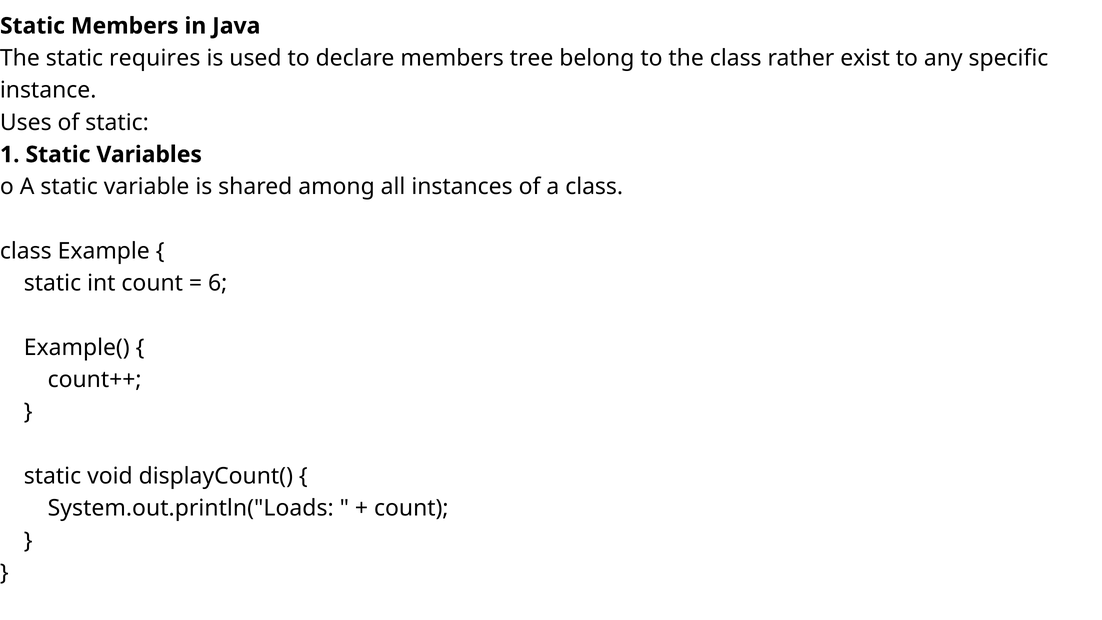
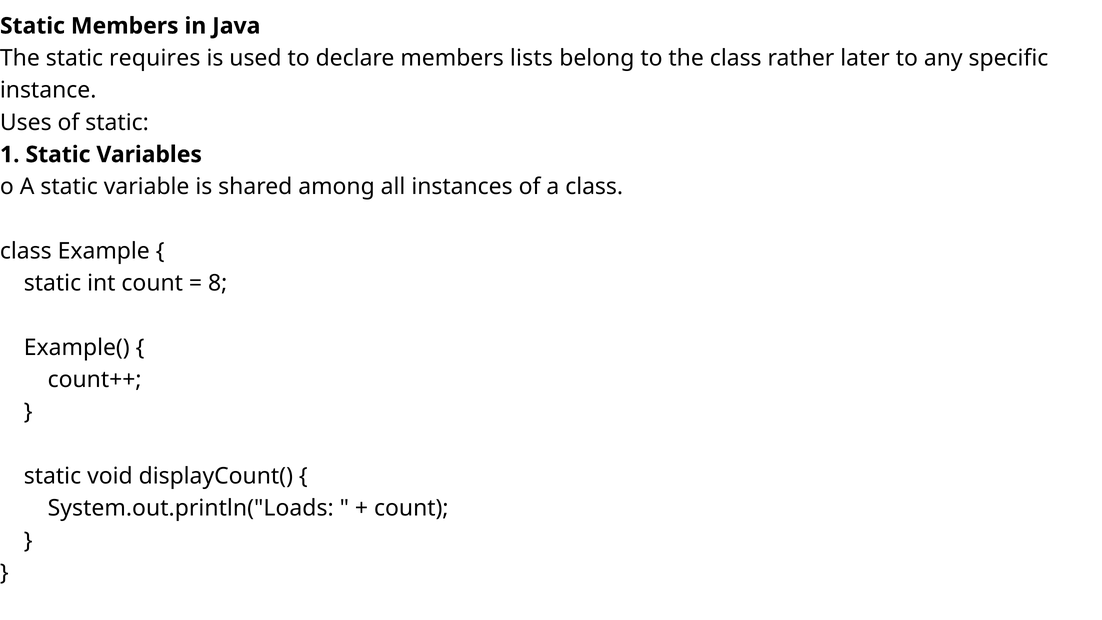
tree: tree -> lists (531, 58)
exist: exist -> later (865, 58)
6: 6 -> 8 (218, 283)
